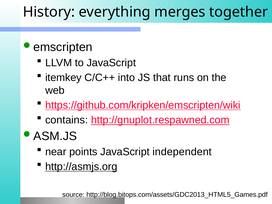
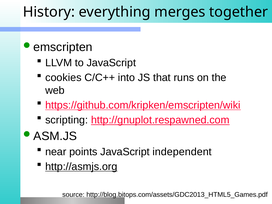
itemkey: itemkey -> cookies (63, 78)
contains: contains -> scripting (67, 120)
